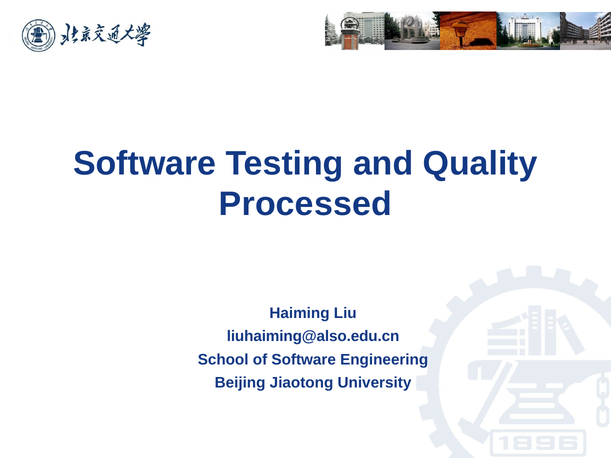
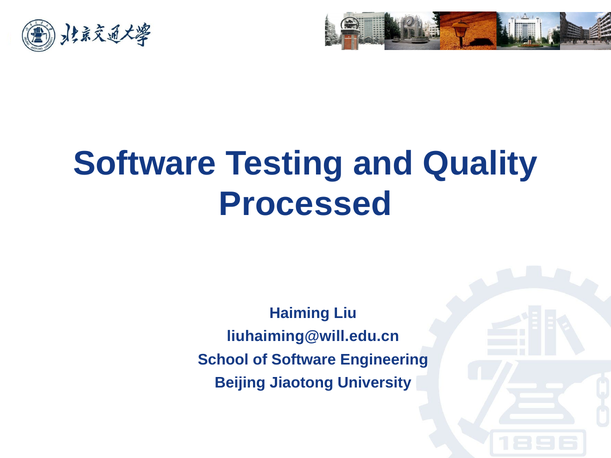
liuhaiming@also.edu.cn: liuhaiming@also.edu.cn -> liuhaiming@will.edu.cn (313, 337)
